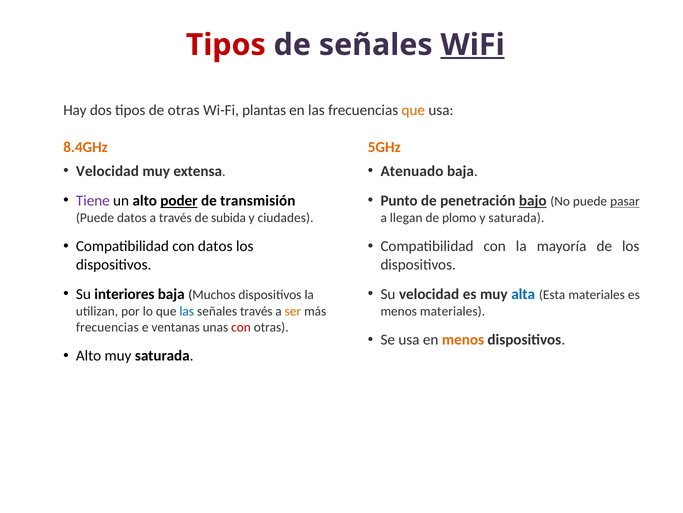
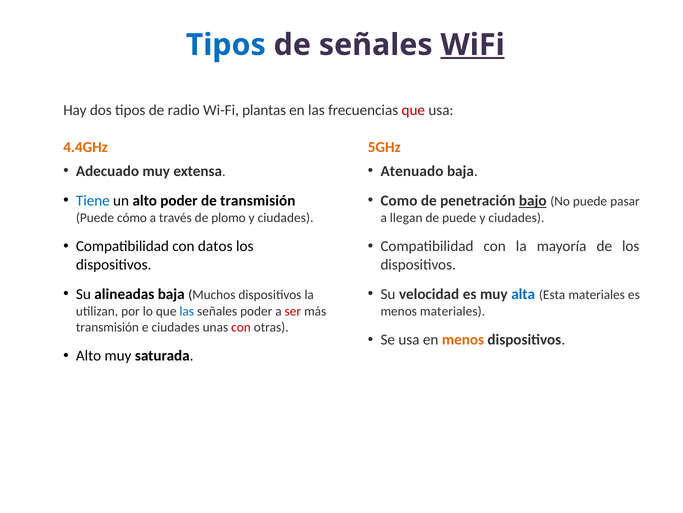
Tipos colour: red -> blue (226, 45)
de otras: otras -> radio (184, 110)
que colour: orange -> red (413, 110)
8.4GHz: 8.4GHz -> 4.4GHz (86, 147)
Velocidad: Velocidad -> Adecuado (107, 171)
Tiene colour: purple -> blue (93, 201)
poder underline: present -> none (179, 201)
Punto: Punto -> Como (399, 201)
pasar underline: present -> none (625, 201)
Puede datos: datos -> cómo (132, 218)
subida: subida -> plomo (229, 218)
de plomo: plomo -> puede (459, 218)
saturada: saturada -> ciudades (516, 218)
interiores: interiores -> alineadas (124, 294)
señales través: través -> poder (256, 311)
ser colour: orange -> red (293, 311)
frecuencias: frecuencias -> transmisión (107, 327)
e ventanas: ventanas -> ciudades (176, 327)
